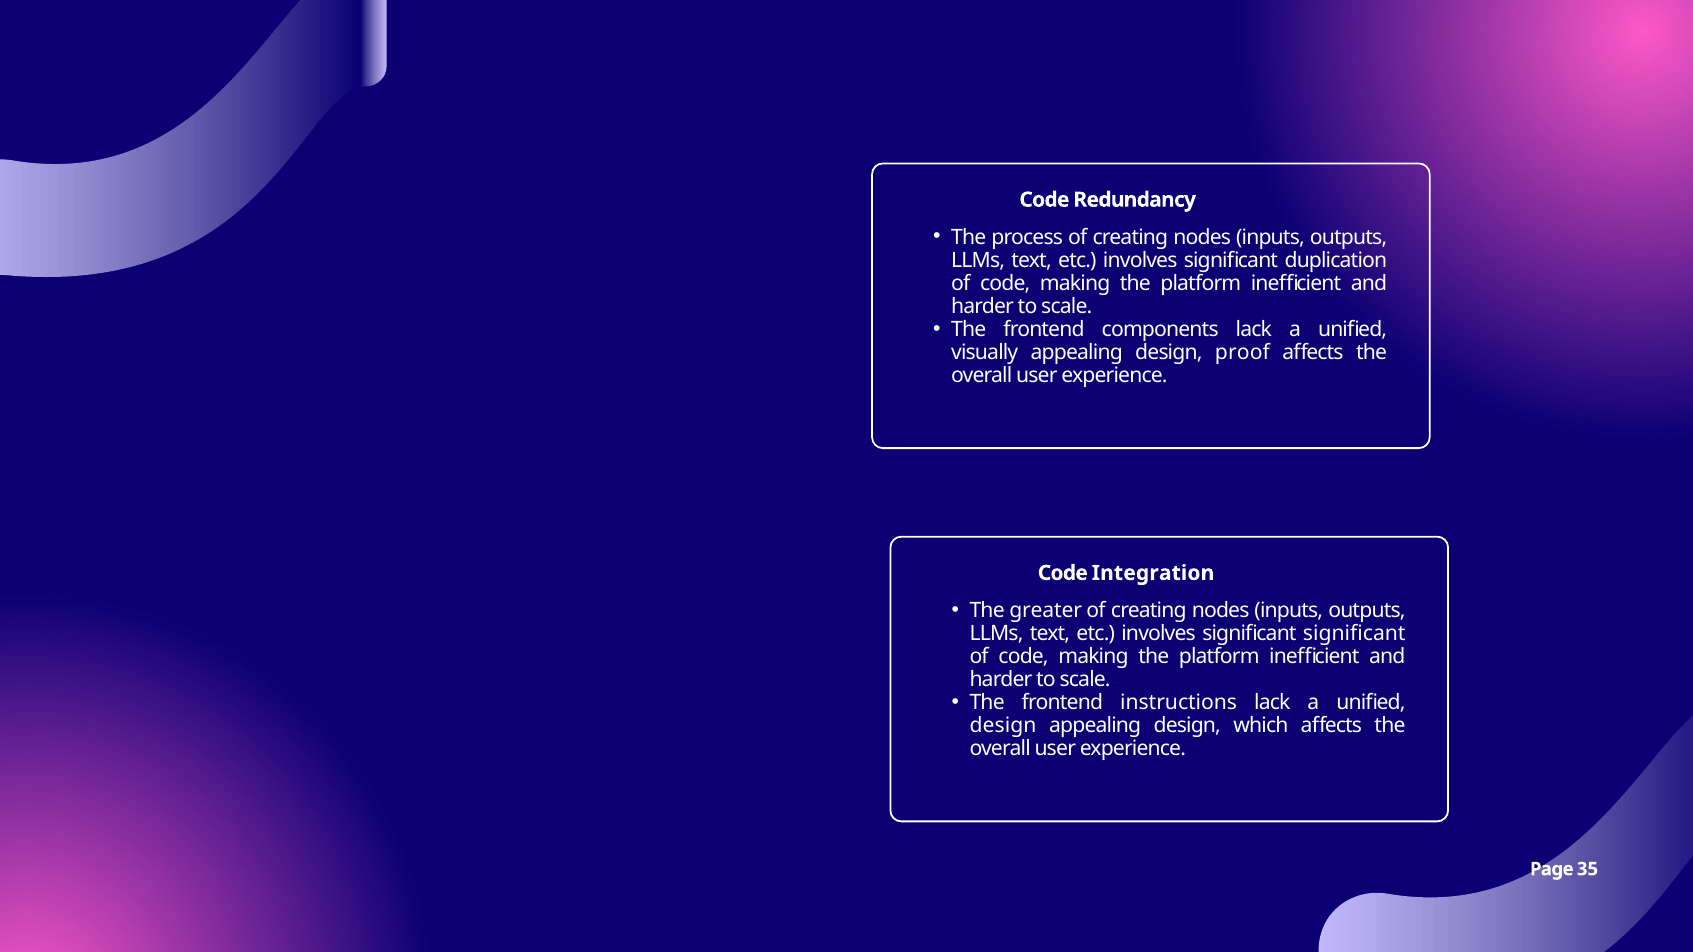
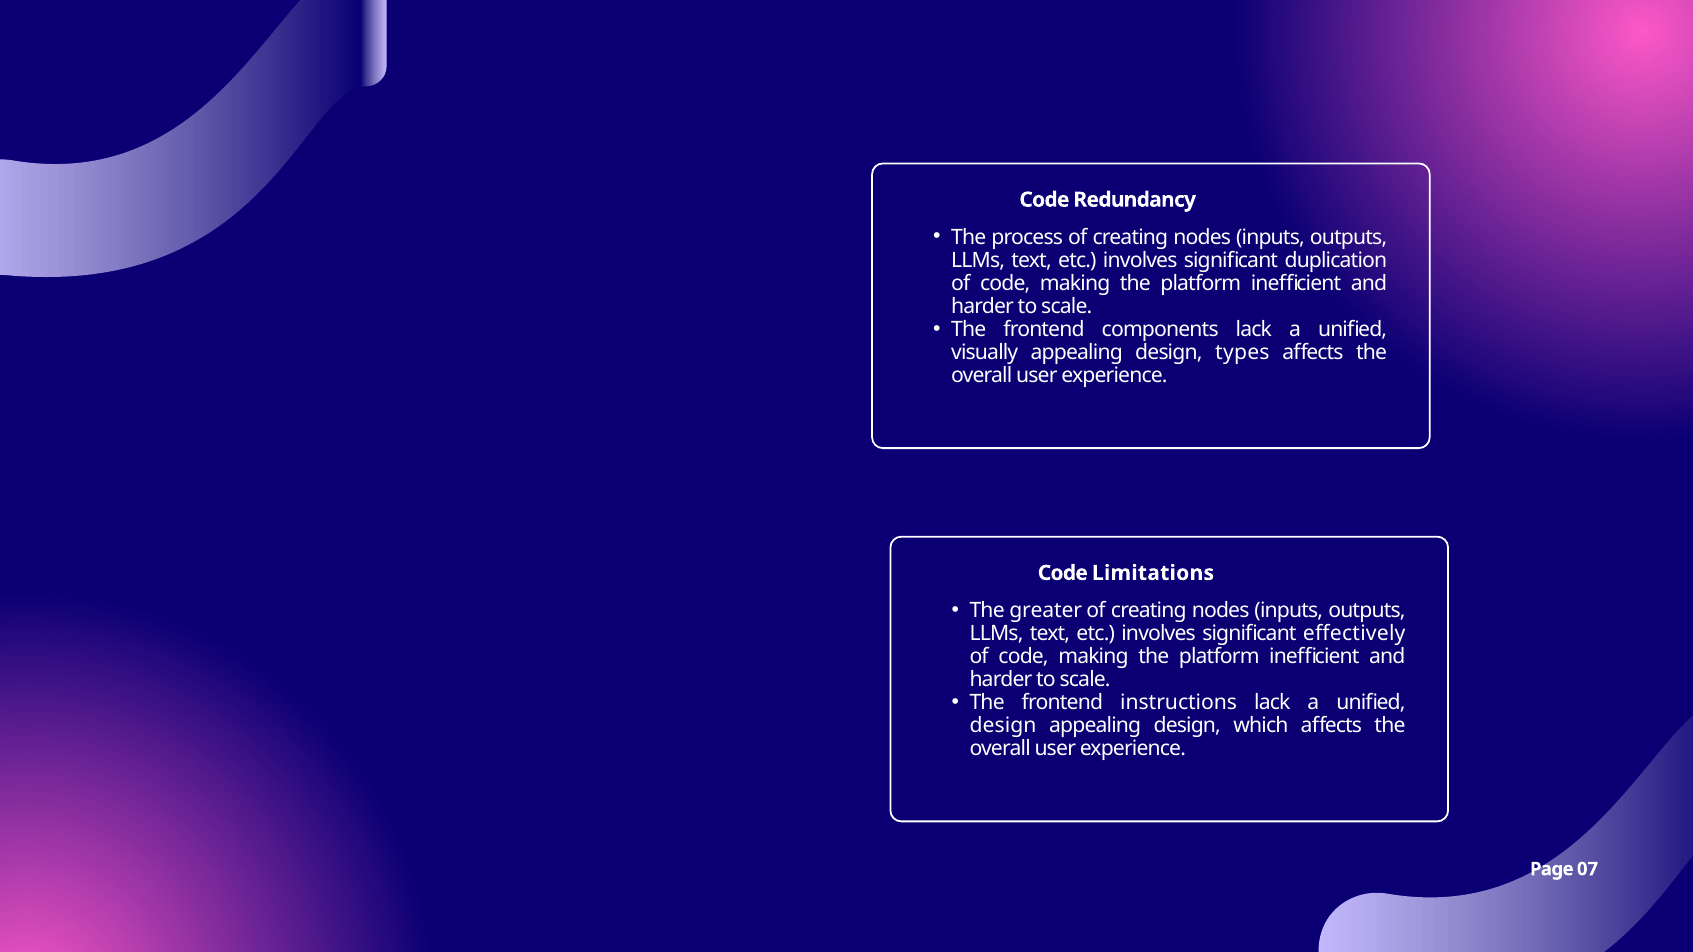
proof: proof -> types (1242, 353)
Integration: Integration -> Limitations (1153, 573)
significant significant: significant -> effectively (1354, 634)
35: 35 -> 07 (1587, 869)
